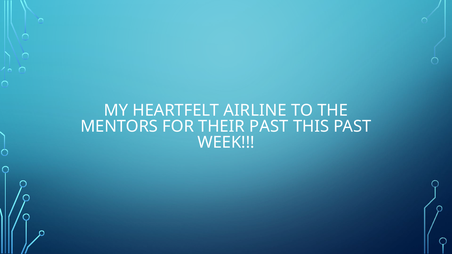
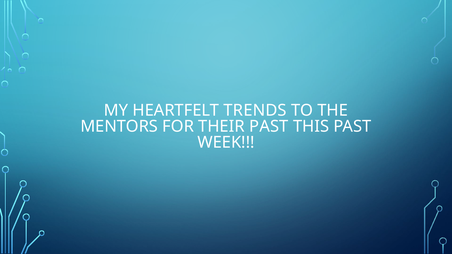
AIRLINE: AIRLINE -> TRENDS (255, 110)
